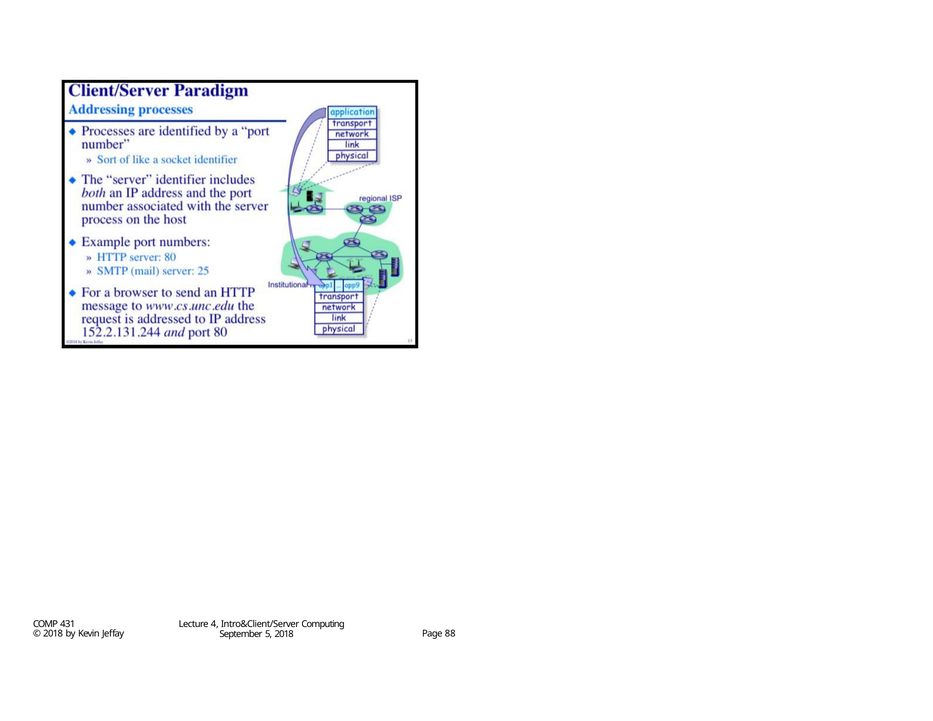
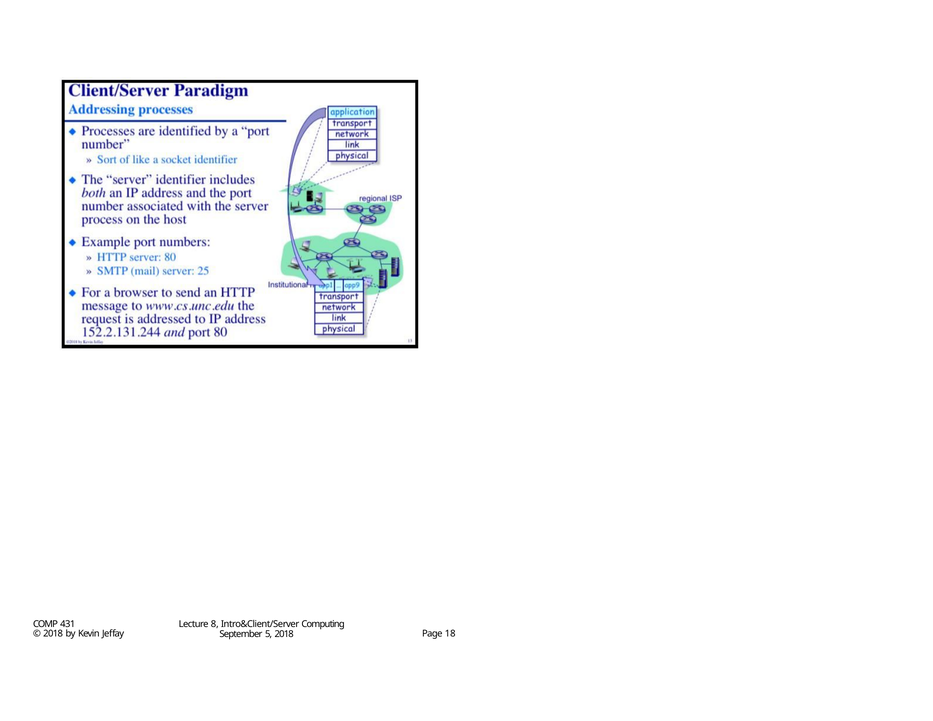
4: 4 -> 8 (215, 624)
88: 88 -> 18 (450, 634)
